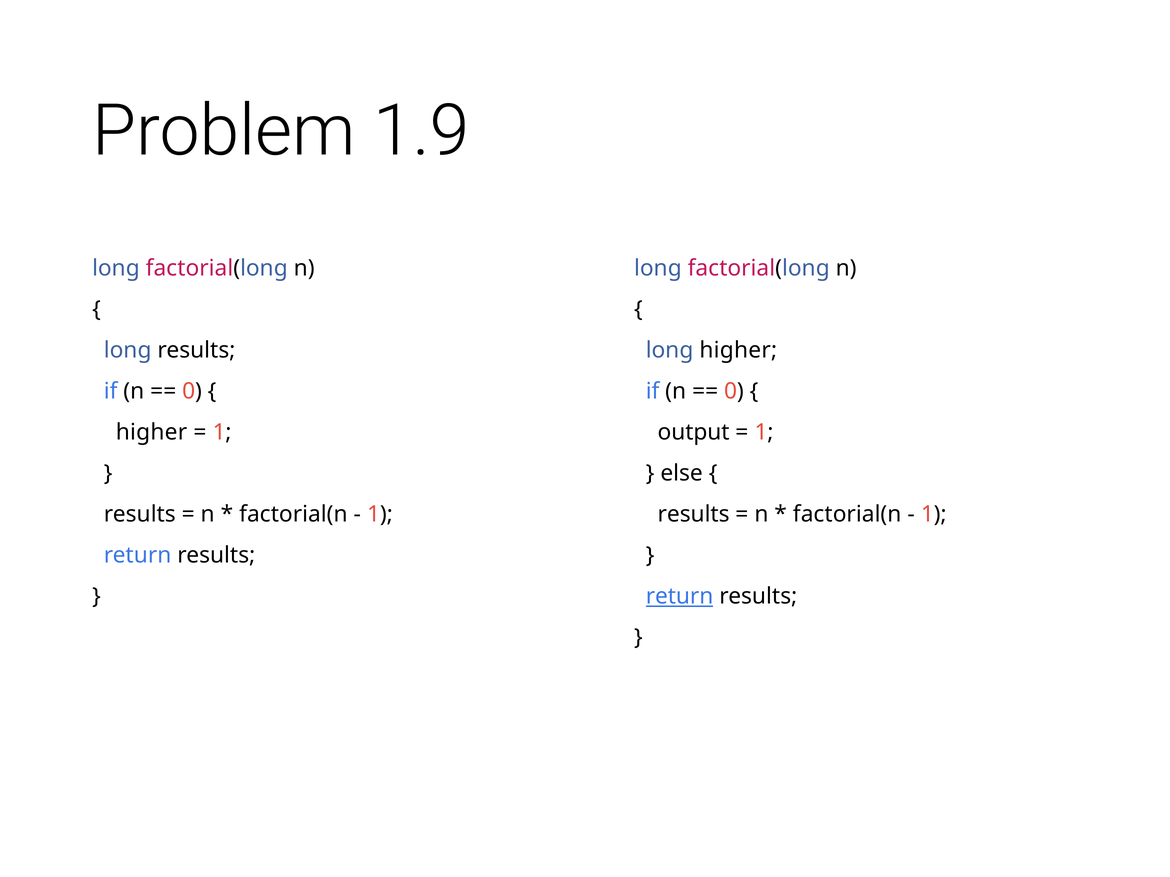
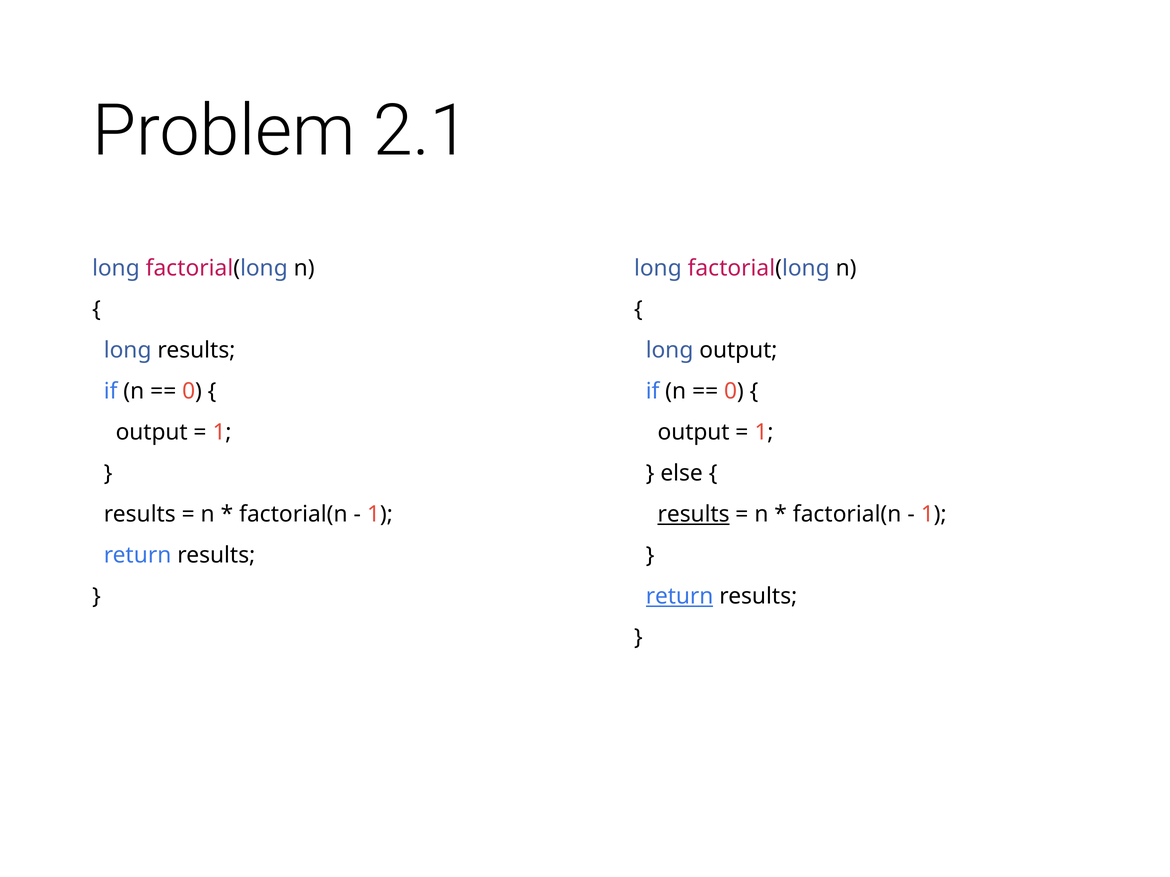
1.9: 1.9 -> 2.1 (421, 131)
long higher: higher -> output (738, 350)
higher: higher -> output (152, 433)
results underline: none -> present (694, 515)
